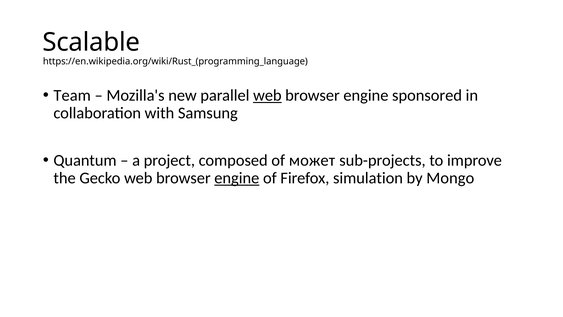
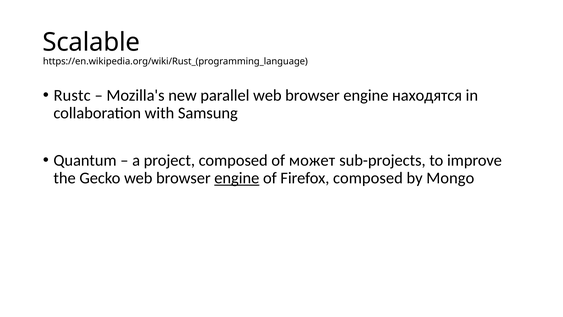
Team: Team -> Rustc (72, 95)
web underline: present -> none (267, 95)
sponsored: sponsored -> находятся (427, 95)
Firefox simulation: simulation -> composed (368, 178)
